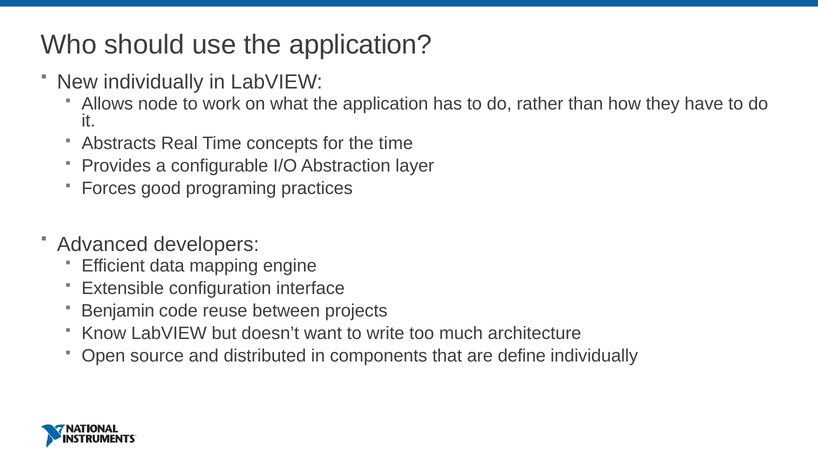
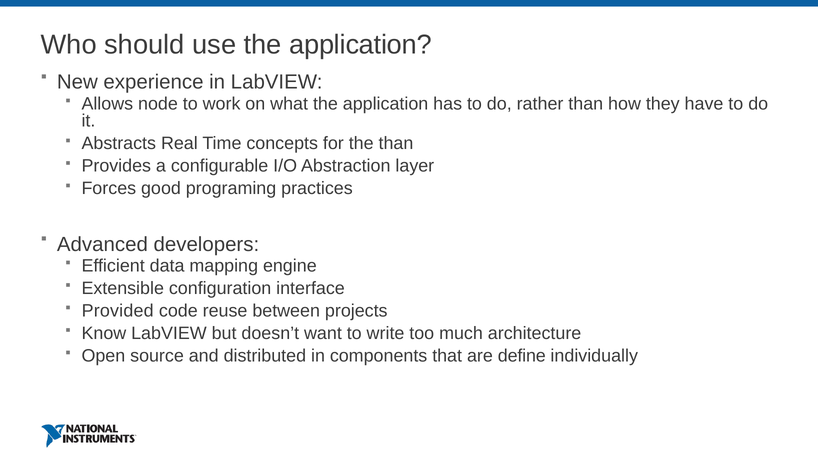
New individually: individually -> experience (154, 82)
the time: time -> than (396, 144)
Benjamin: Benjamin -> Provided (118, 311)
